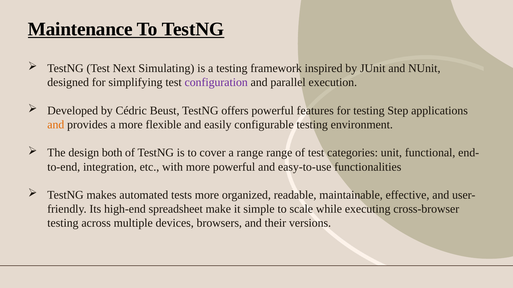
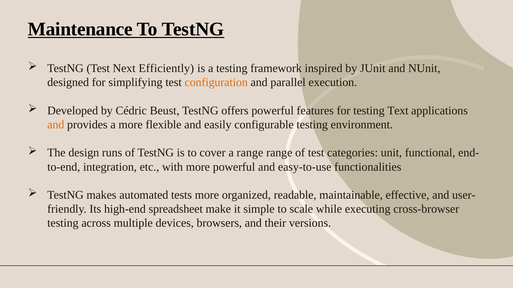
Simulating: Simulating -> Efficiently (166, 68)
configuration colour: purple -> orange (216, 83)
Step: Step -> Text (398, 111)
both: both -> runs (112, 153)
